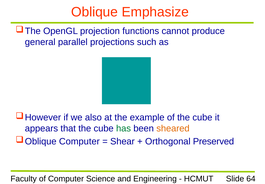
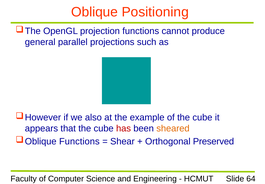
Emphasize: Emphasize -> Positioning (155, 12)
has colour: green -> red (123, 128)
Computer: Computer -> Functions (79, 141)
